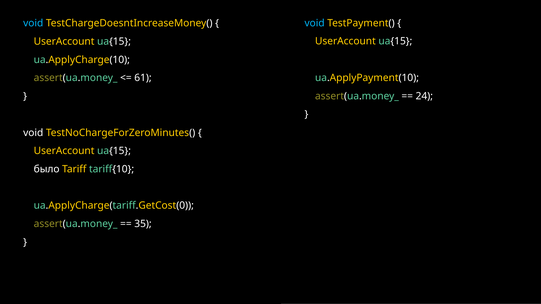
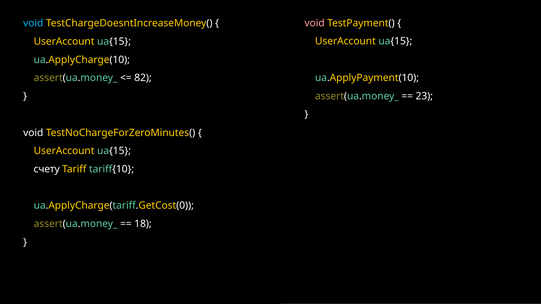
void colour: light blue -> pink (315, 23)
61: 61 -> 82 (143, 78)
24: 24 -> 23 (424, 96)
было: было -> счету (47, 169)
35: 35 -> 18 (143, 224)
